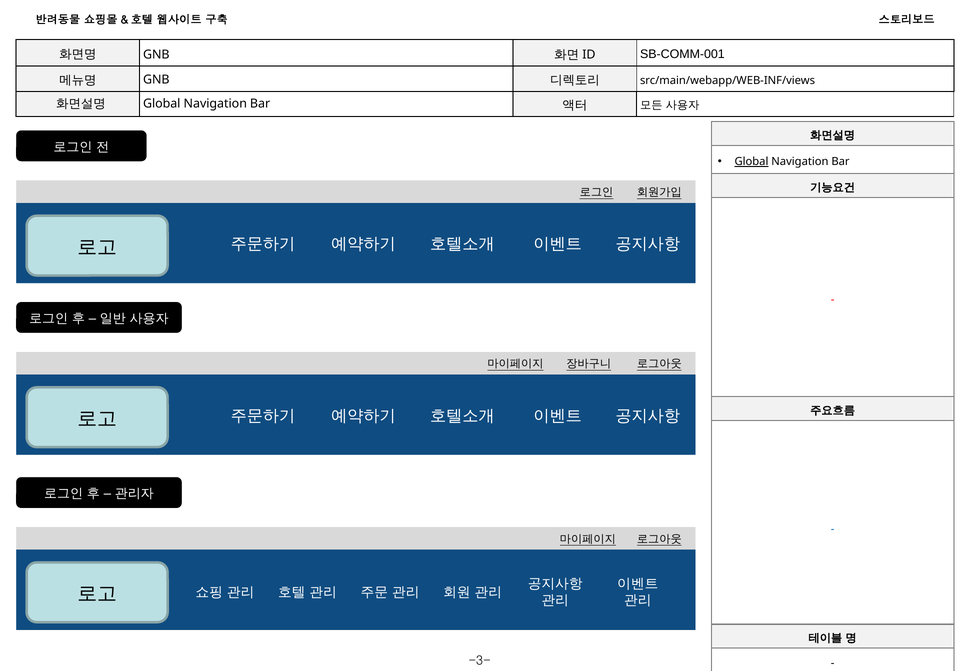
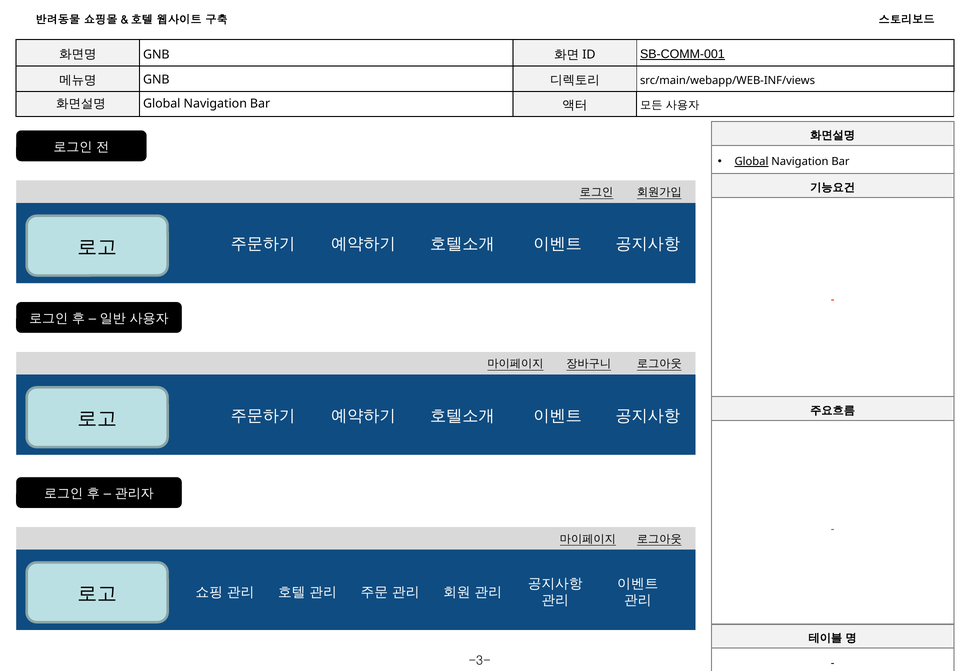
SB-COMM-001 underline: none -> present (682, 54)
